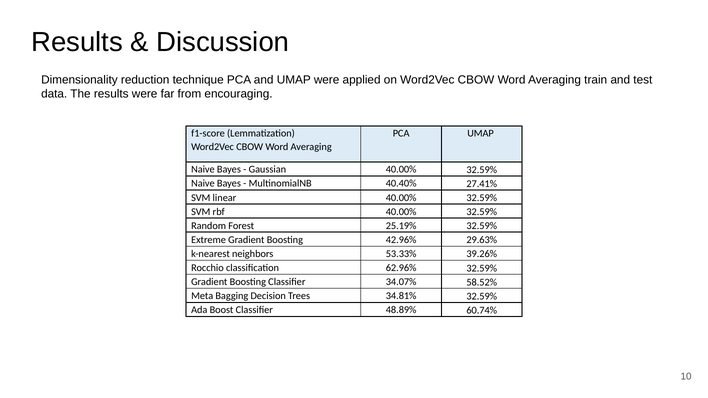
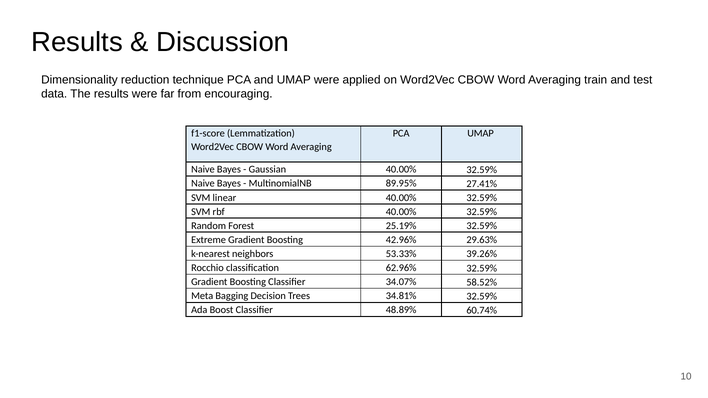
40.40%: 40.40% -> 89.95% (401, 184)
